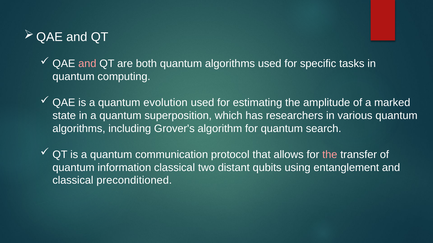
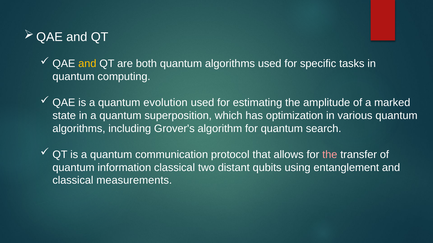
and colour: pink -> yellow (87, 64)
researchers: researchers -> optimization (295, 116)
preconditioned: preconditioned -> measurements (134, 181)
